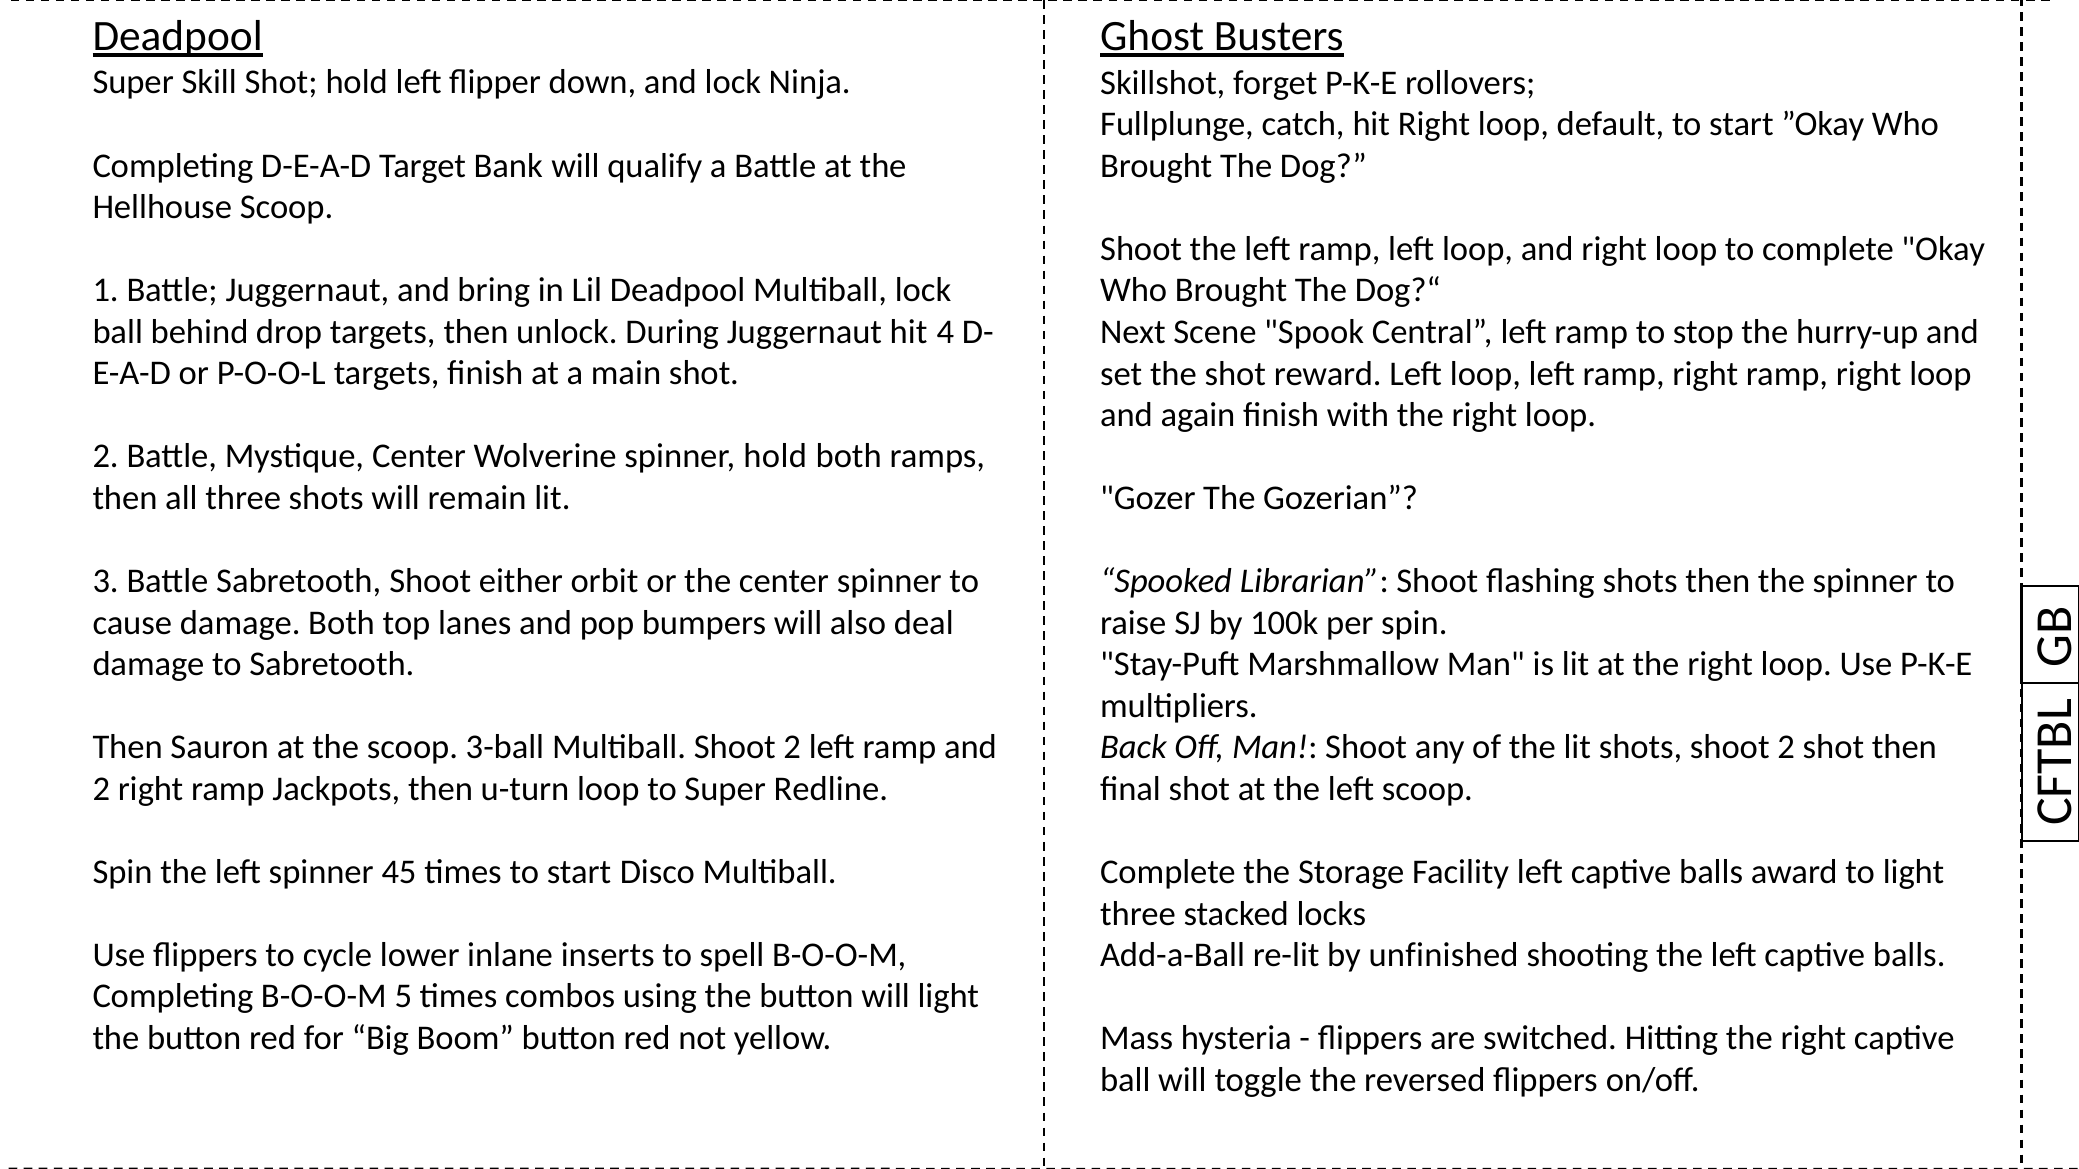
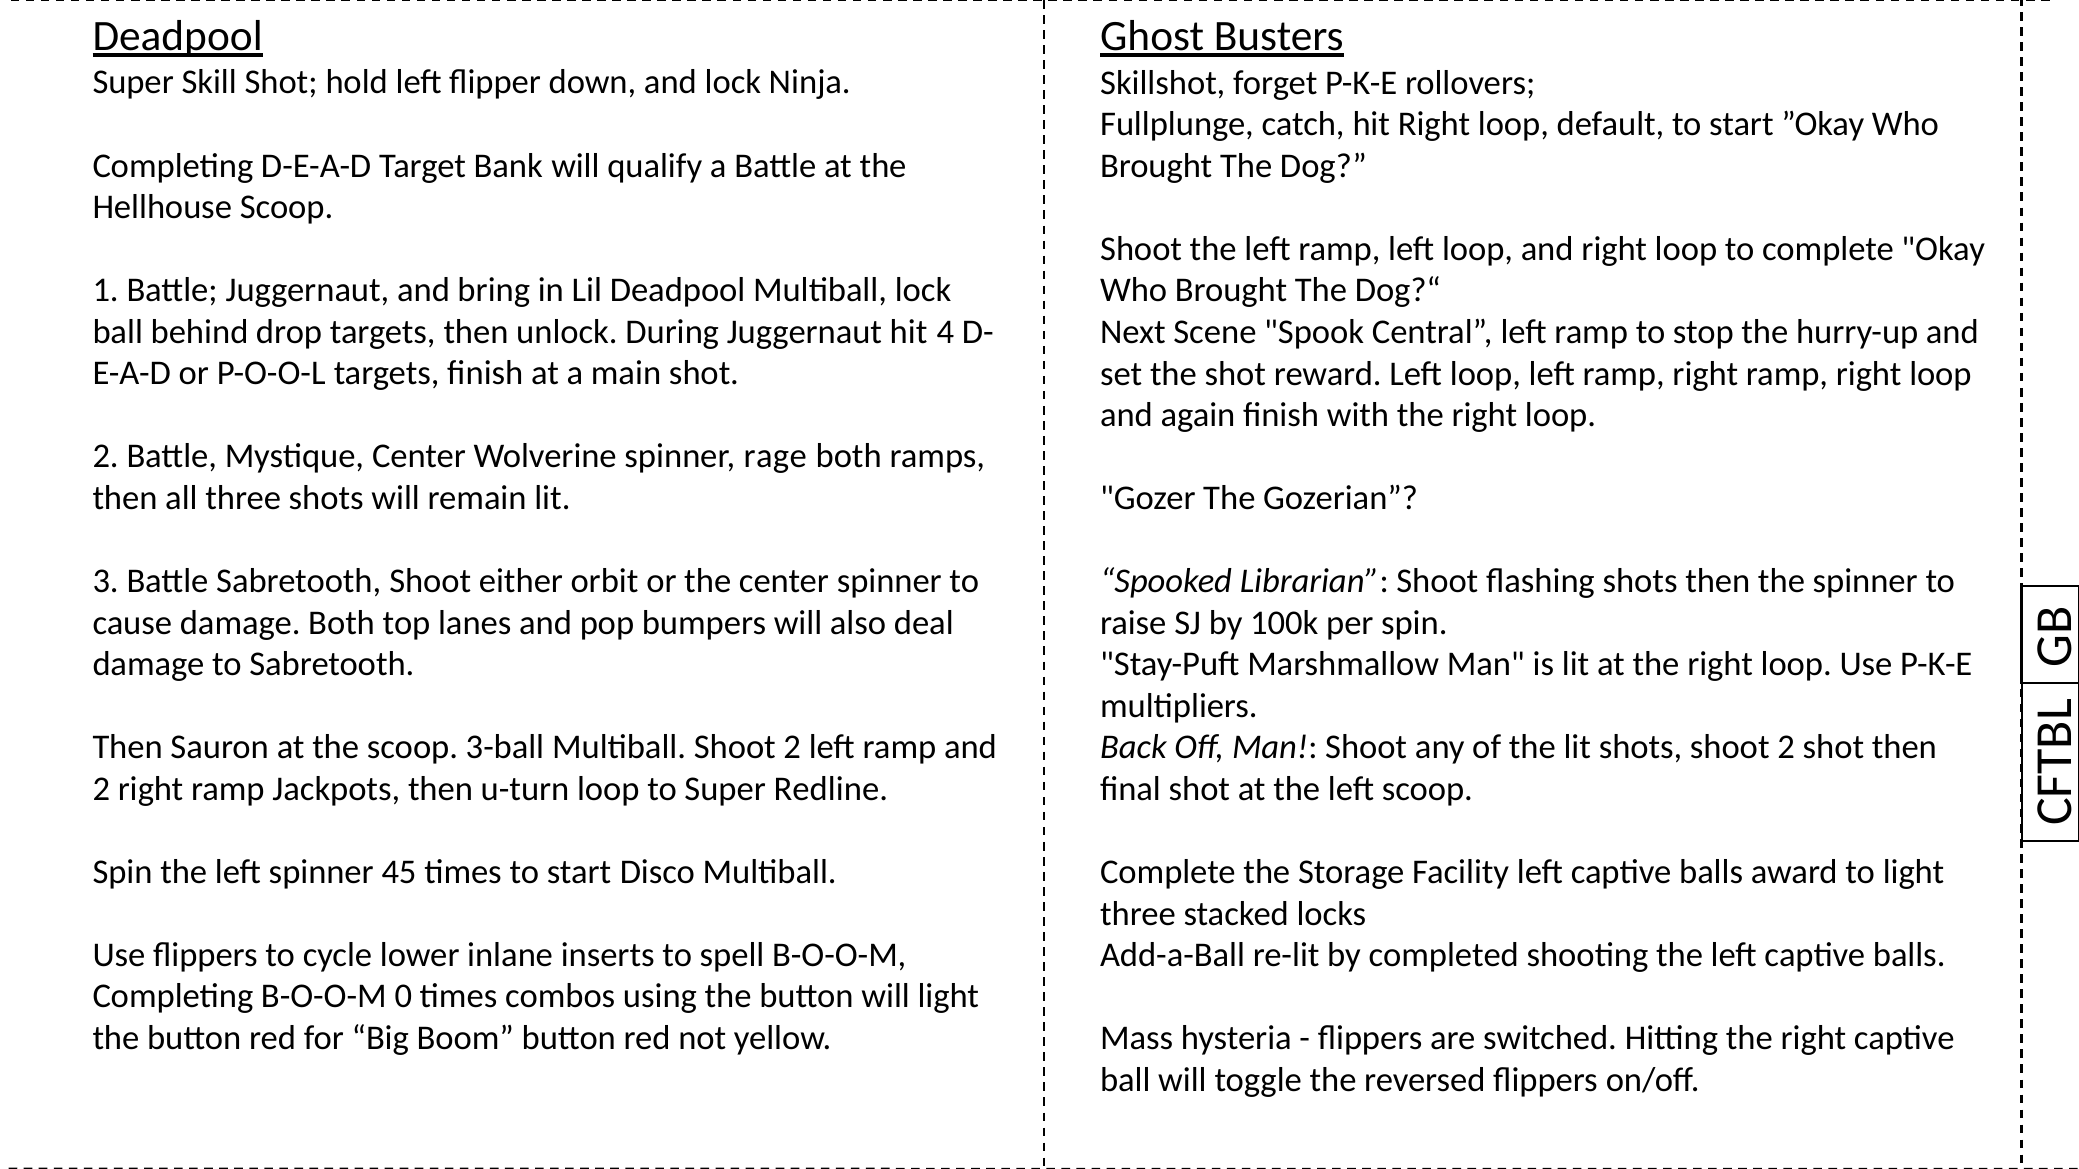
spinner hold: hold -> rage (775, 457)
unfinished: unfinished -> completed (1444, 956)
5: 5 -> 0 (403, 997)
